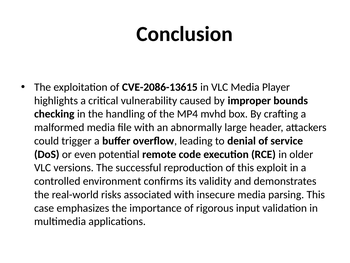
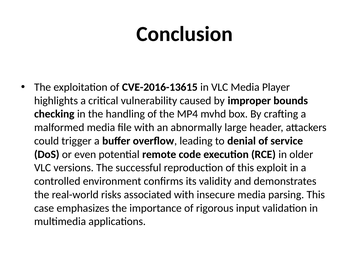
CVE-2086-13615: CVE-2086-13615 -> CVE-2016-13615 (160, 87)
